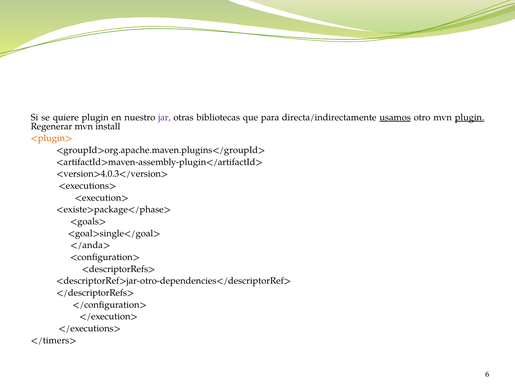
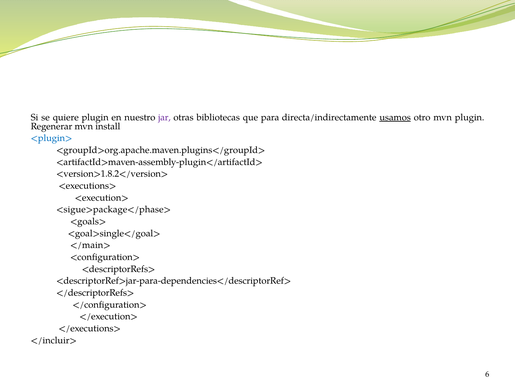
plugin underline: present -> none (470, 117)
<plugin> colour: orange -> blue (51, 138)
<version>4.0.3</version>: <version>4.0.3</version> -> <version>1.8.2</version> (112, 174)
<existe>package</phase>: <existe>package</phase> -> <sigue>package</phase> (114, 210)
</anda>: </anda> -> </main> (90, 245)
<descriptorRef>jar-otro-dependencies</descriptorRef>: <descriptorRef>jar-otro-dependencies</descriptorRef> -> <descriptorRef>jar-para-dependencies</descriptorRef> (174, 281)
</timers>: </timers> -> </incluir> (54, 341)
